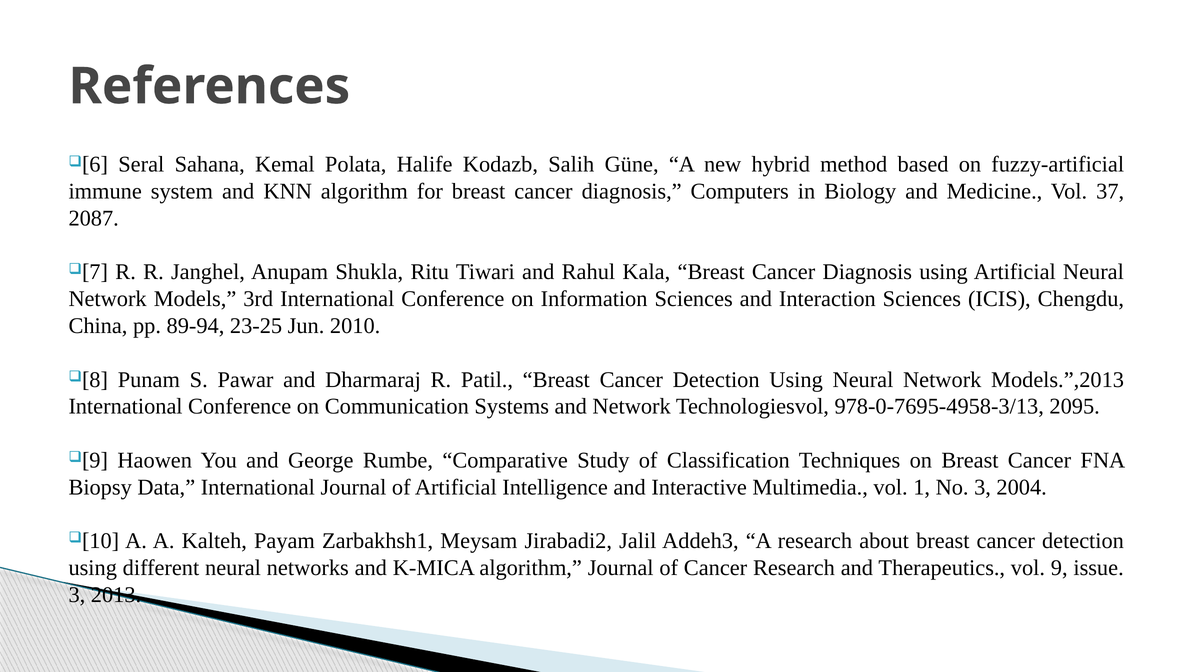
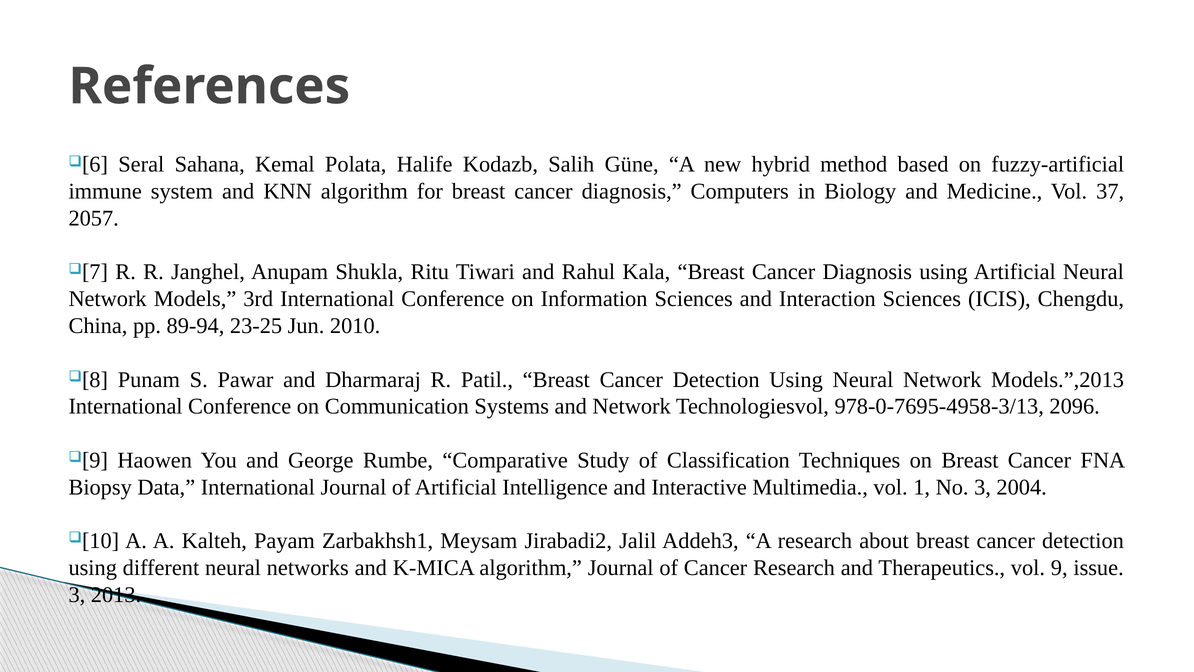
2087: 2087 -> 2057 (94, 218)
2095: 2095 -> 2096 (1075, 406)
